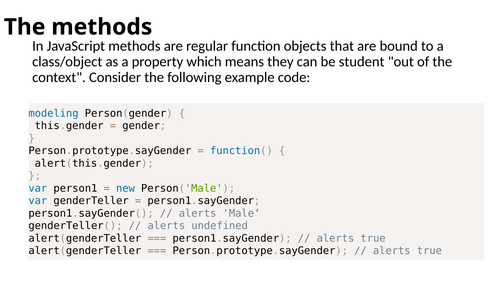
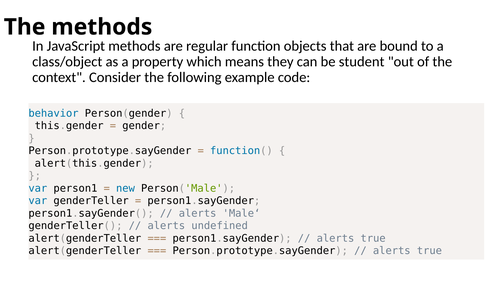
modeling: modeling -> behavior (54, 113)
